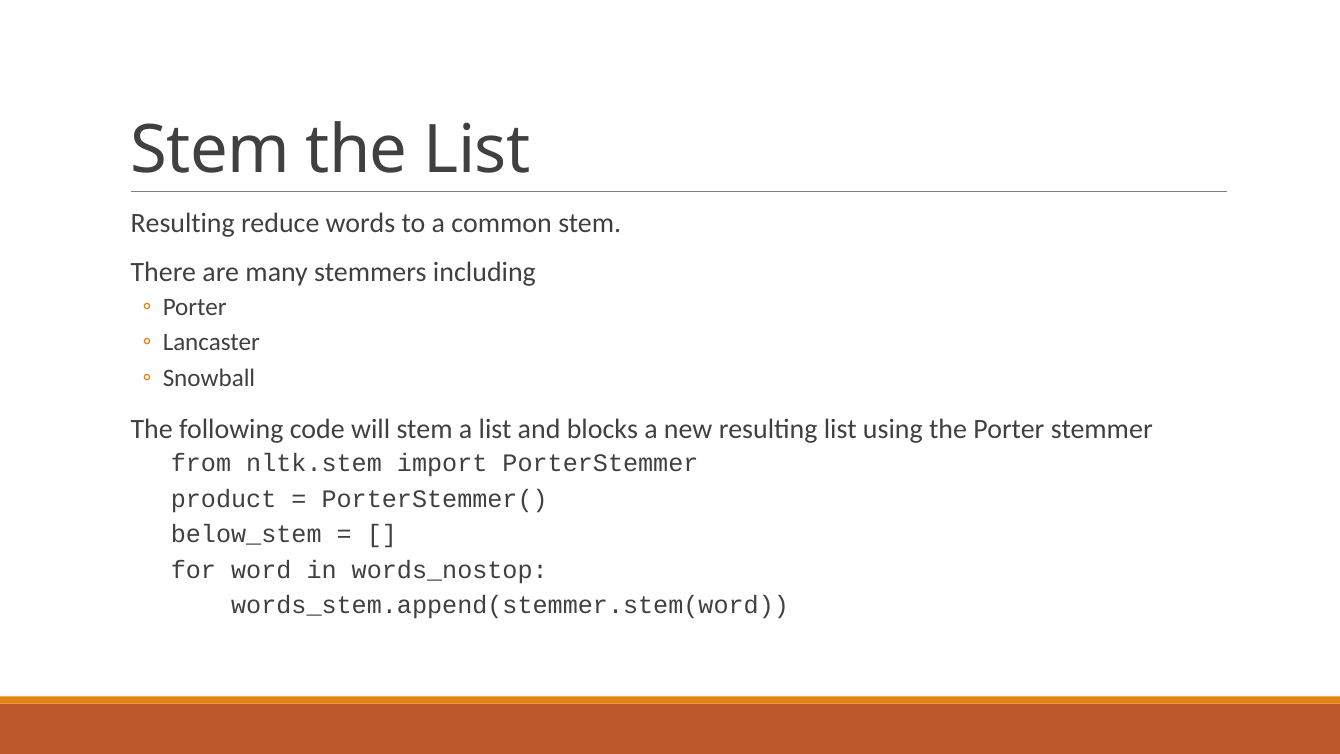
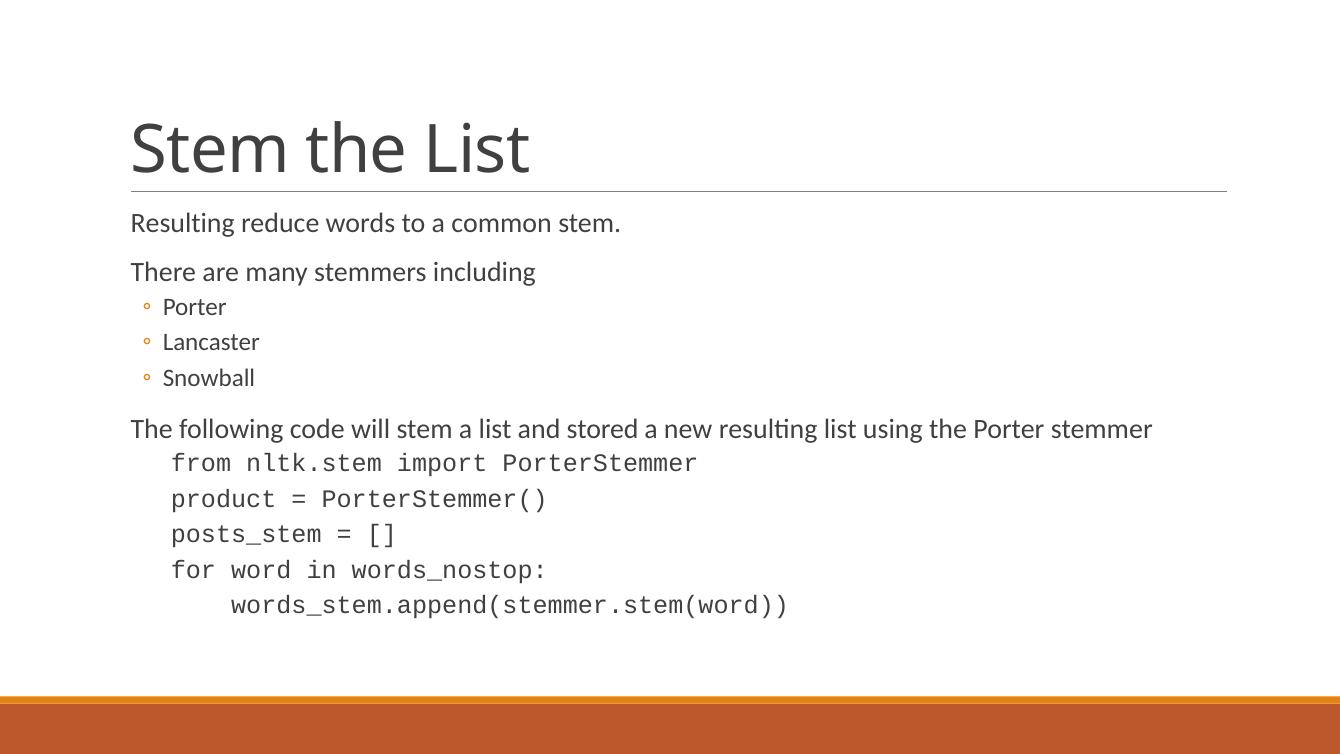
blocks: blocks -> stored (603, 429)
below_stem: below_stem -> posts_stem (246, 534)
